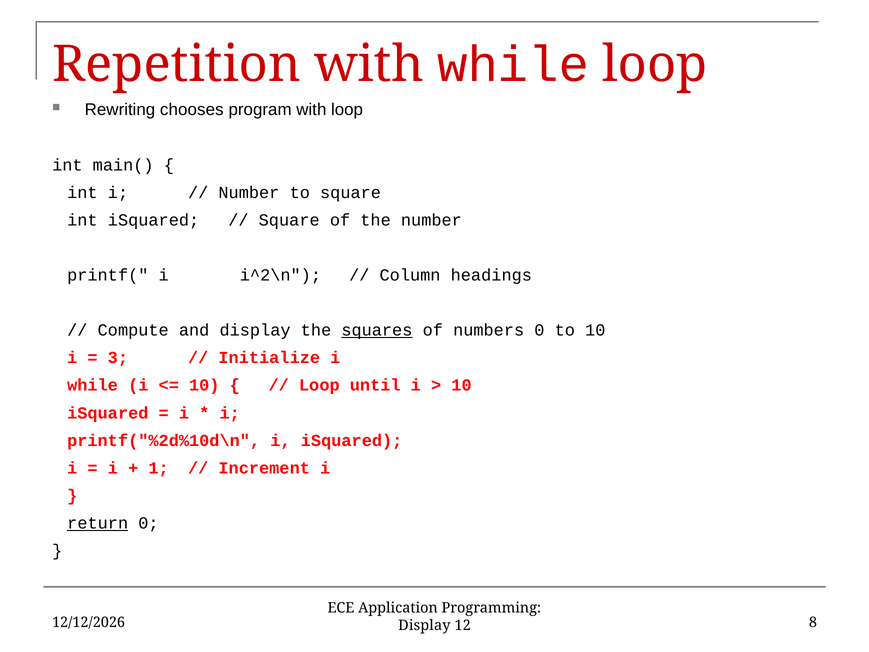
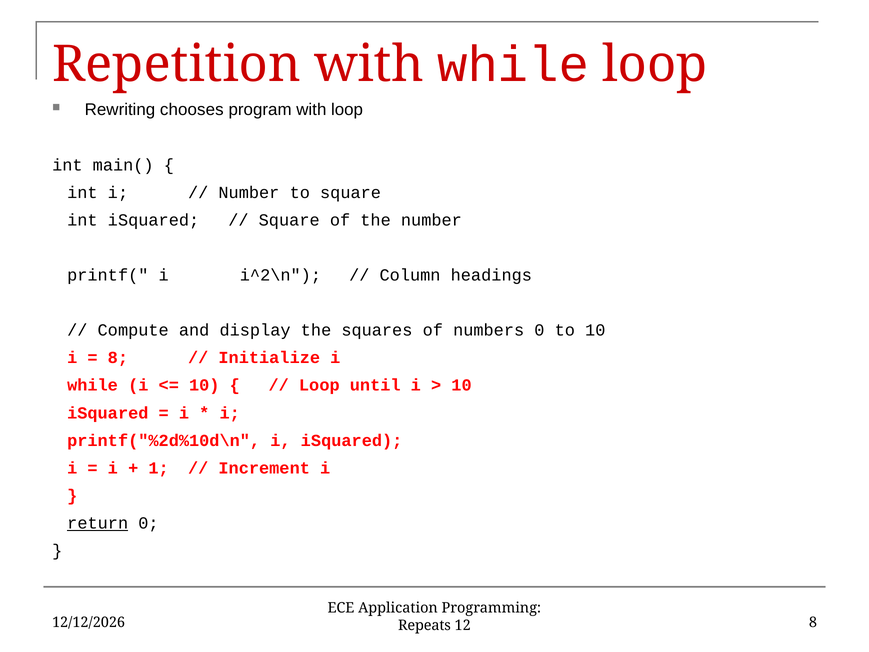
squares underline: present -> none (377, 330)
3: 3 -> 8 (118, 358)
Display: Display -> Repeats (424, 625)
